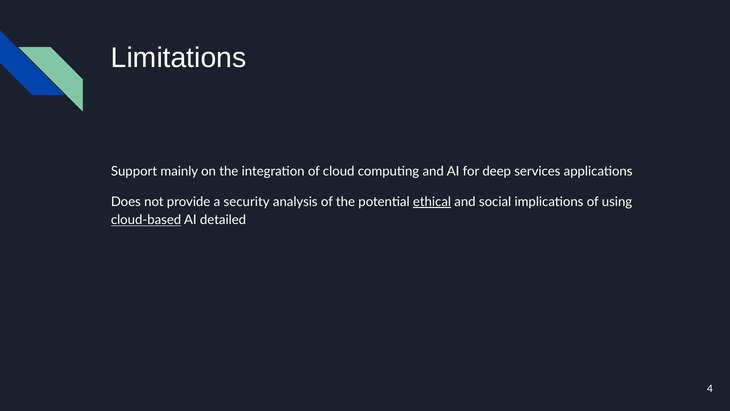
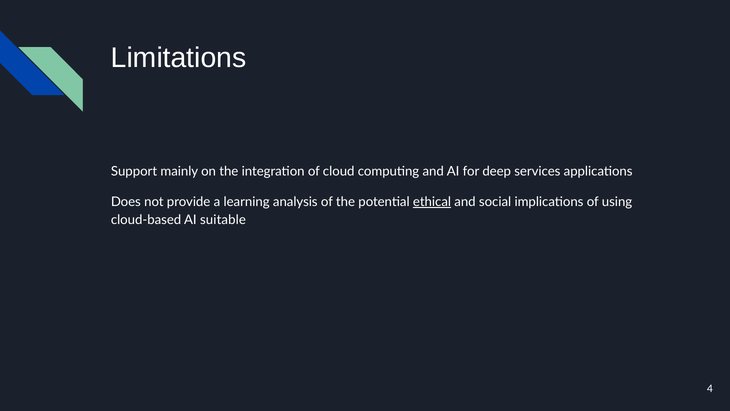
security: security -> learning (247, 202)
cloud-based underline: present -> none (146, 220)
detailed: detailed -> suitable (223, 220)
